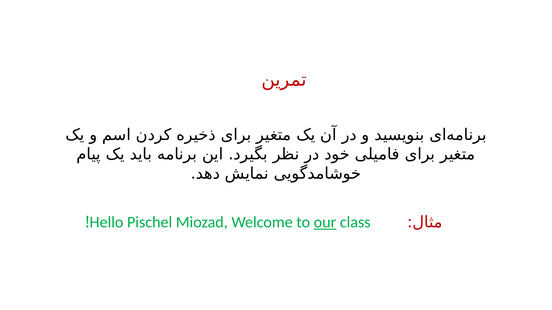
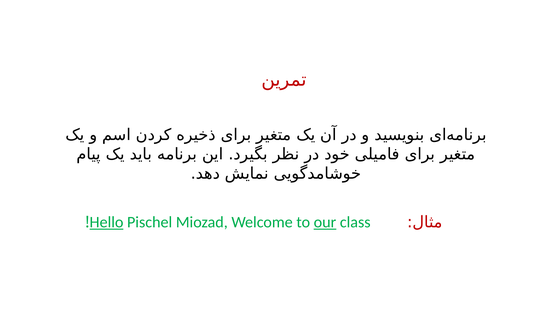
Hello underline: none -> present (107, 223)
